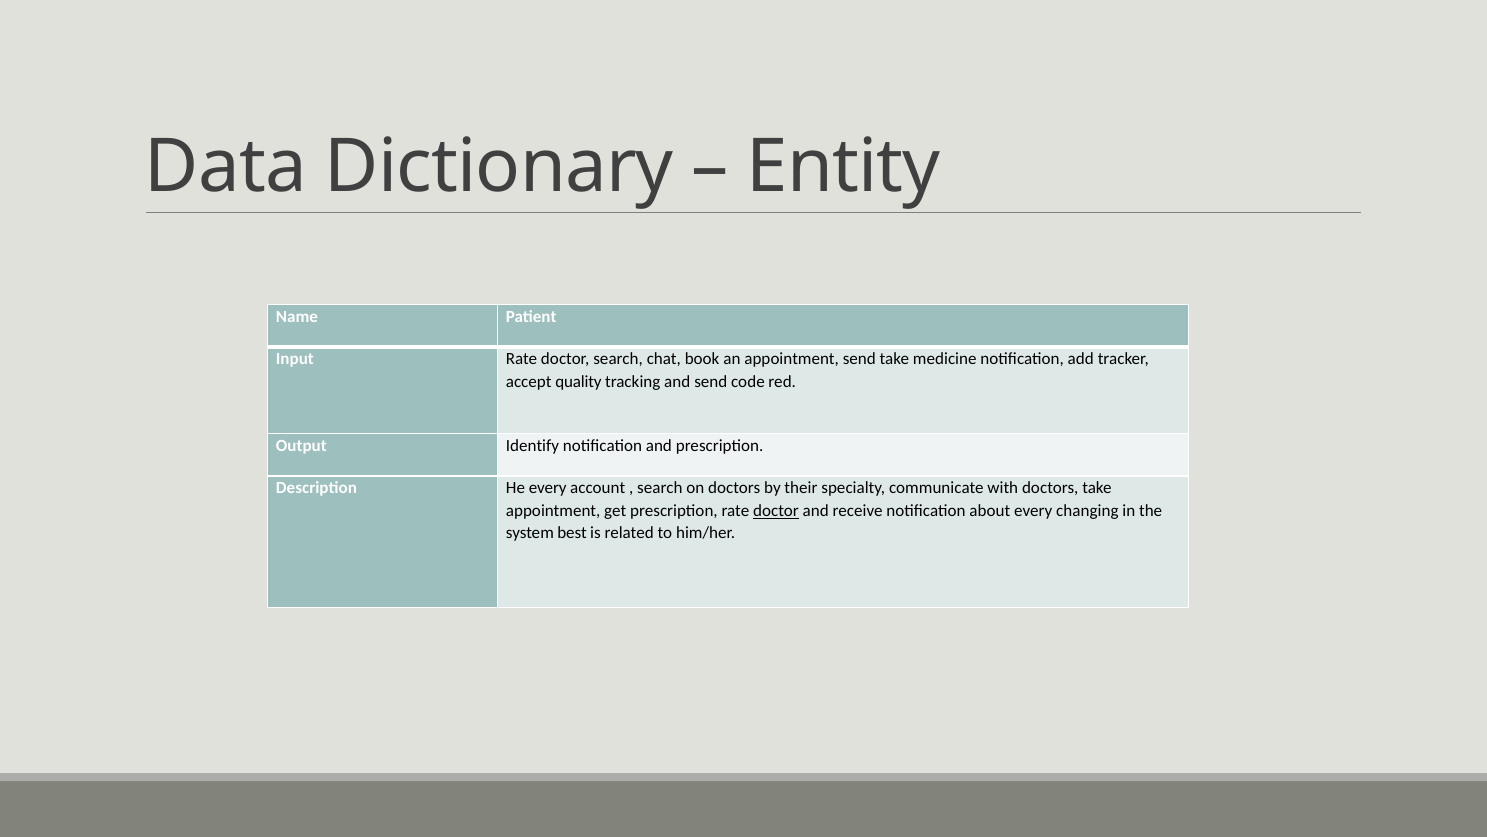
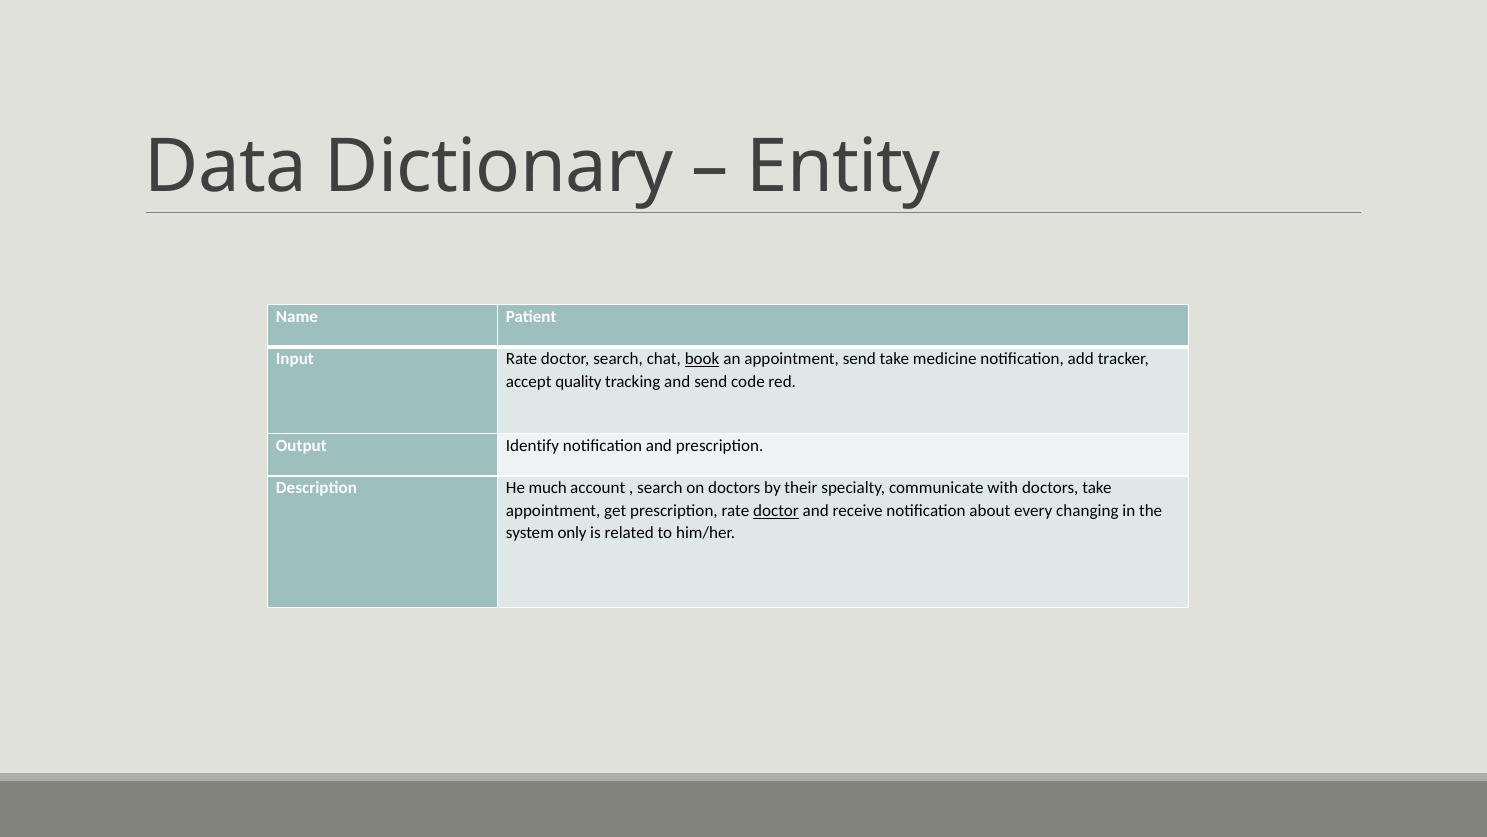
book underline: none -> present (702, 359)
He every: every -> much (548, 488)
best: best -> only (572, 533)
